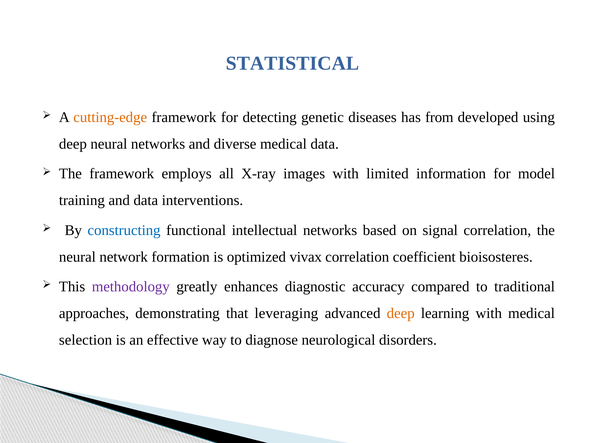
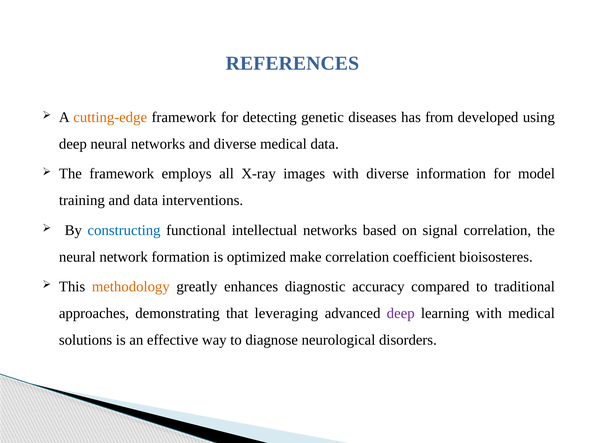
STATISTICAL: STATISTICAL -> REFERENCES (292, 63)
with limited: limited -> diverse (388, 174)
vivax: vivax -> make (306, 257)
methodology colour: purple -> orange (131, 287)
deep colour: orange -> purple (401, 313)
selection: selection -> solutions (86, 340)
